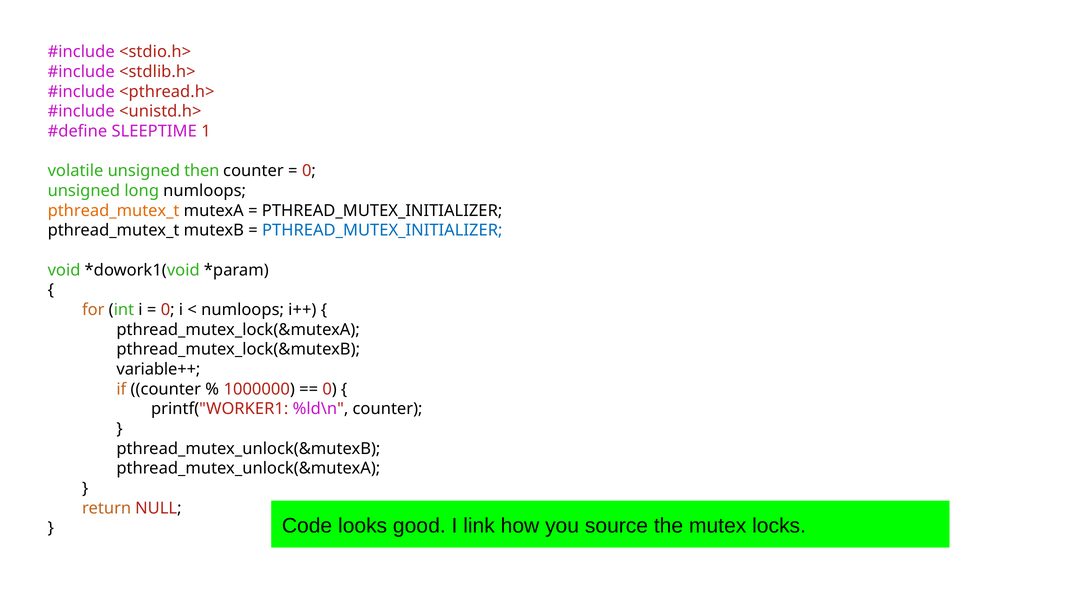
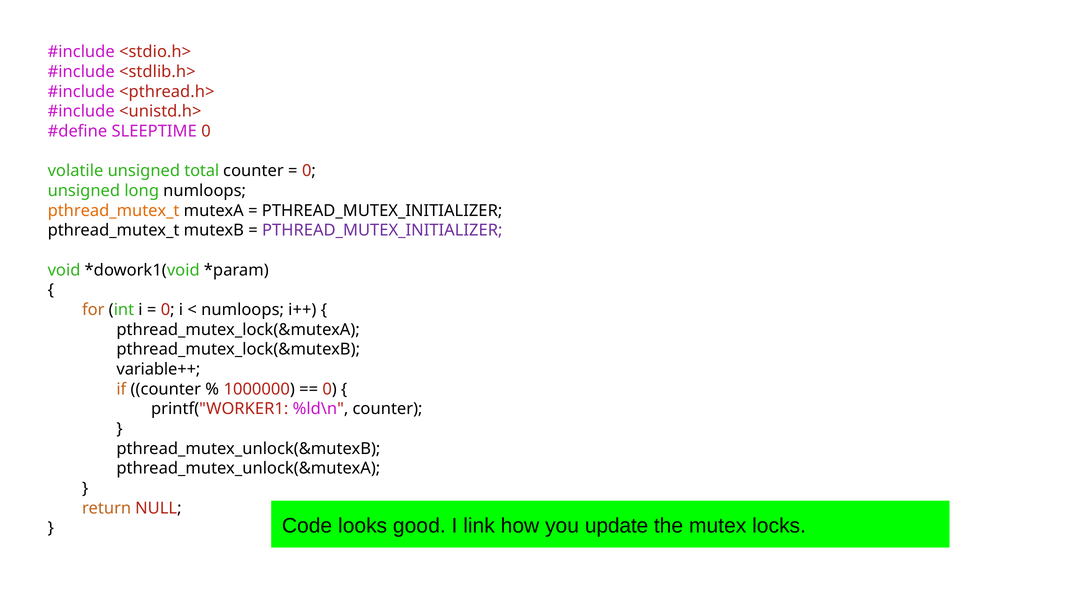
SLEEPTIME 1: 1 -> 0 (206, 131)
then: then -> total (202, 171)
PTHREAD_MUTEX_INITIALIZER colour: blue -> purple (382, 231)
source: source -> update (617, 526)
